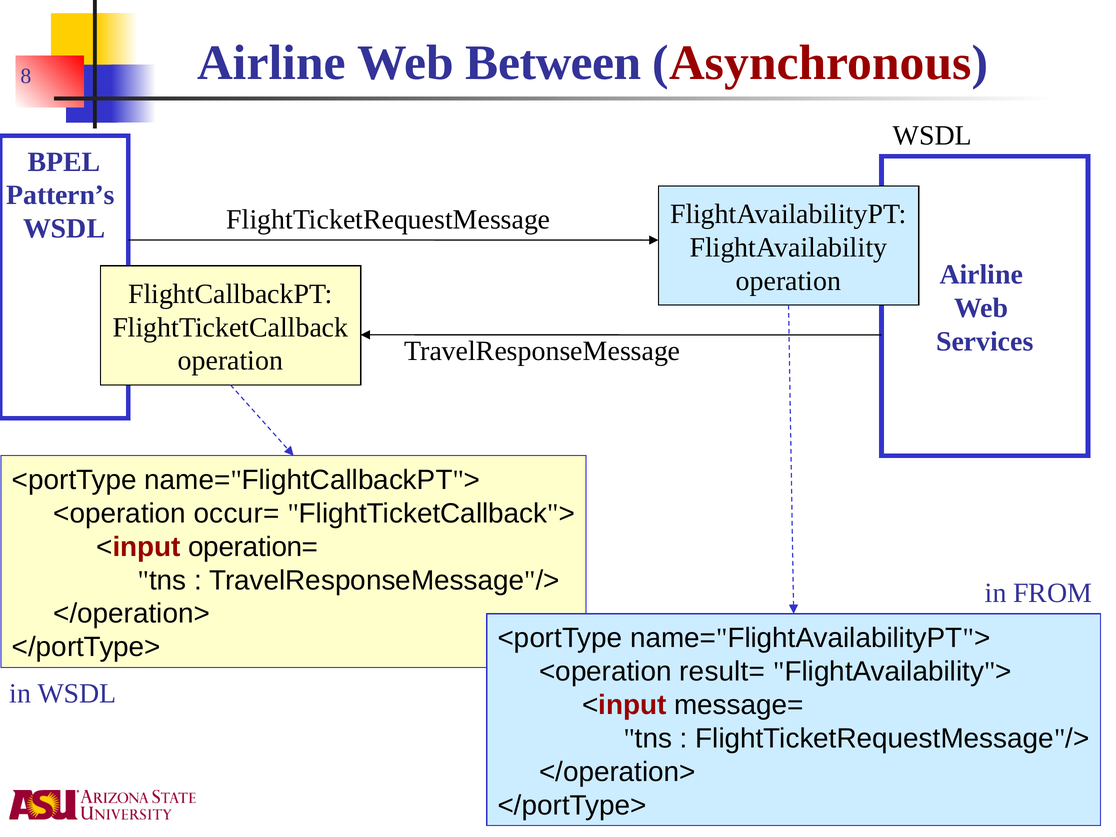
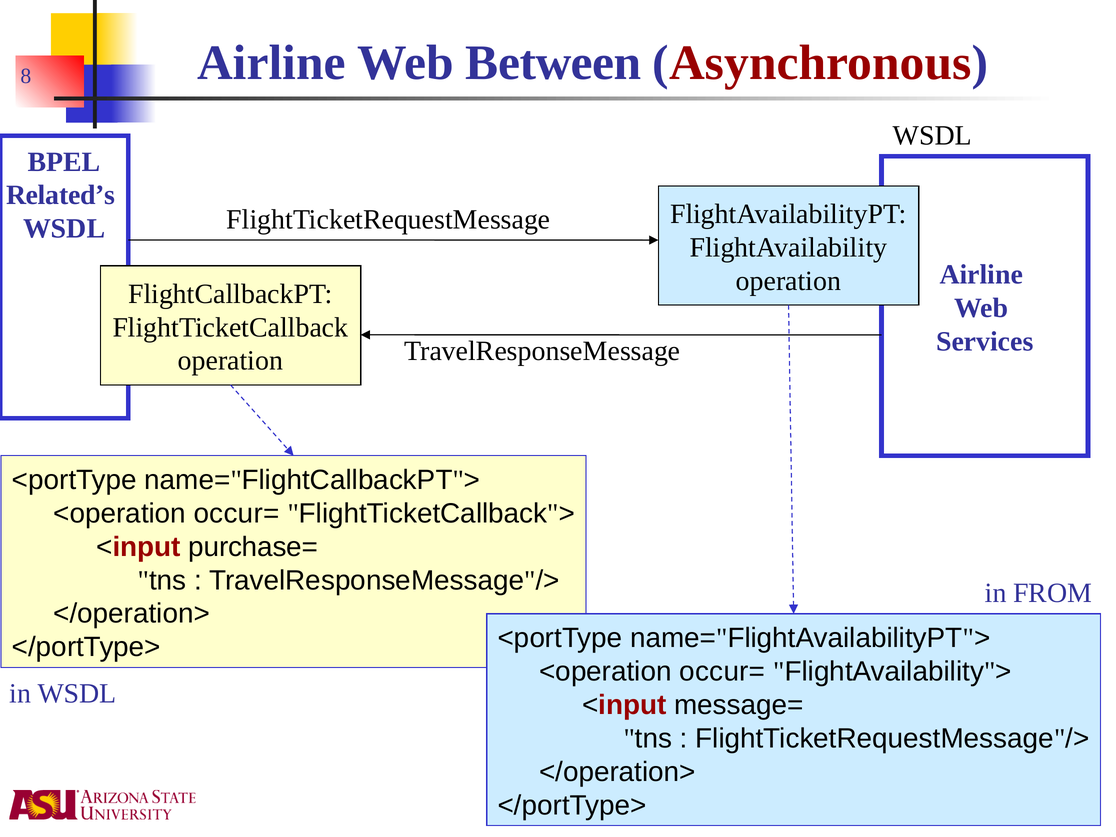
Pattern’s: Pattern’s -> Related’s (61, 195)
operation=: operation= -> purchase= (253, 547)
result=: result= -> occur= (722, 671)
